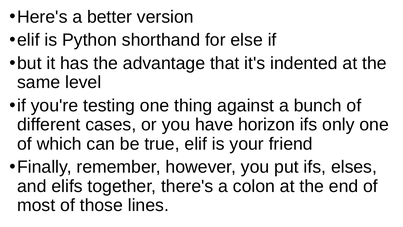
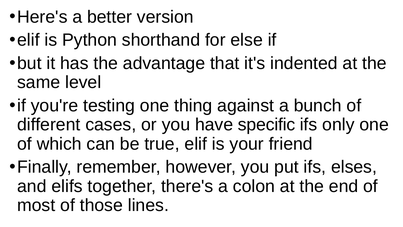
horizon: horizon -> specific (267, 125)
